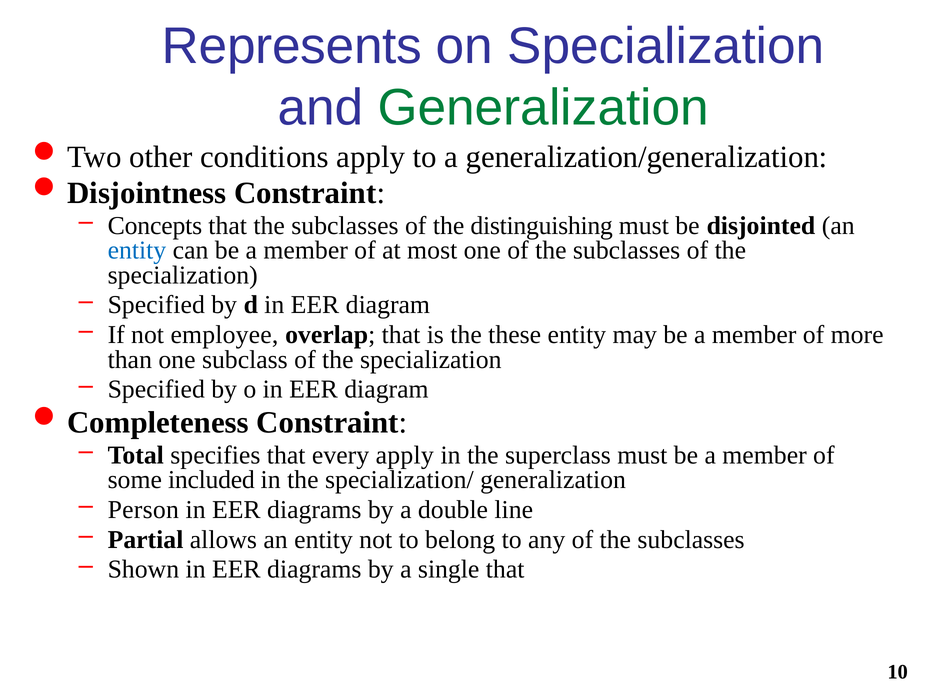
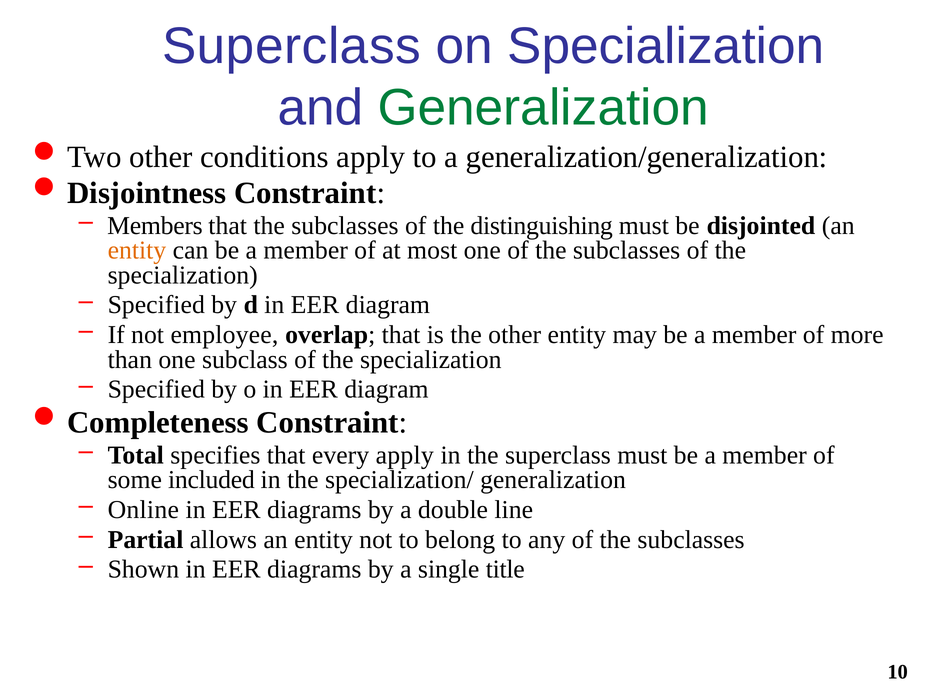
Represents: Represents -> Superclass (292, 46)
Concepts: Concepts -> Members (155, 225)
entity colour: blue -> orange (137, 250)
the these: these -> other (515, 335)
Person: Person -> Online (143, 509)
single that: that -> title (505, 569)
